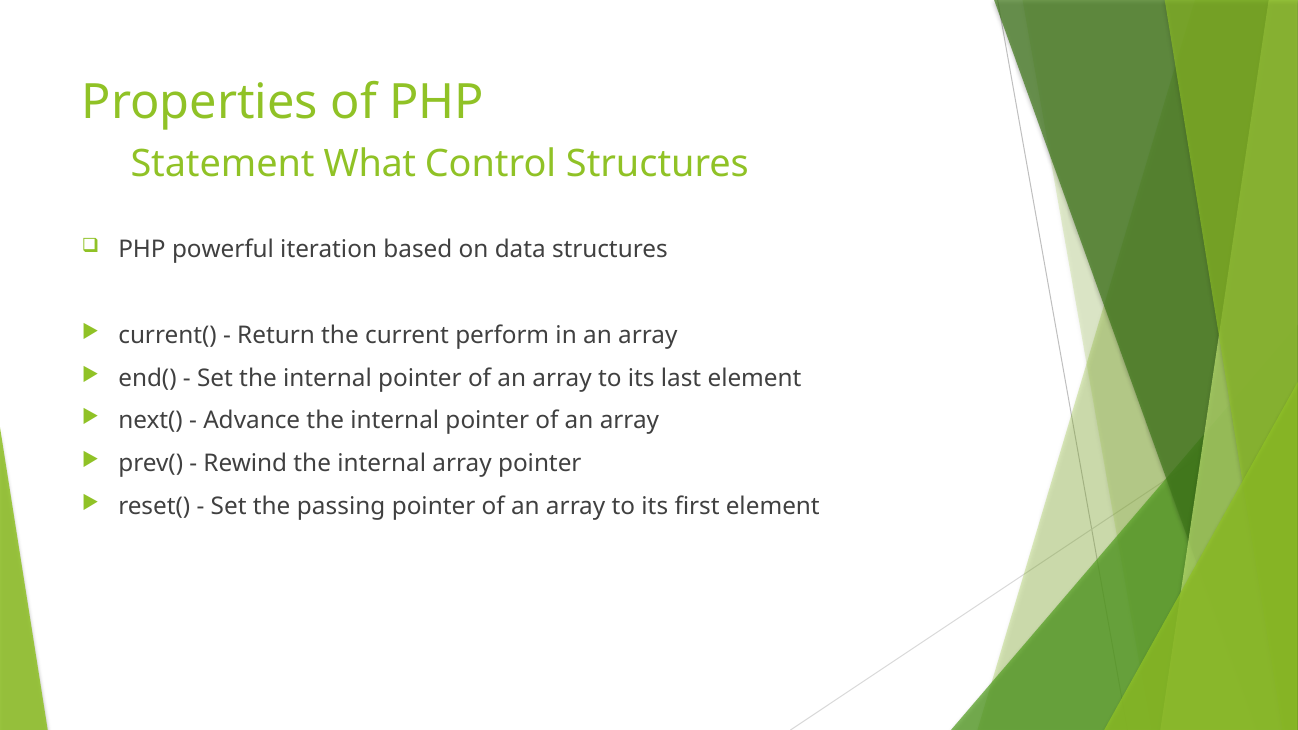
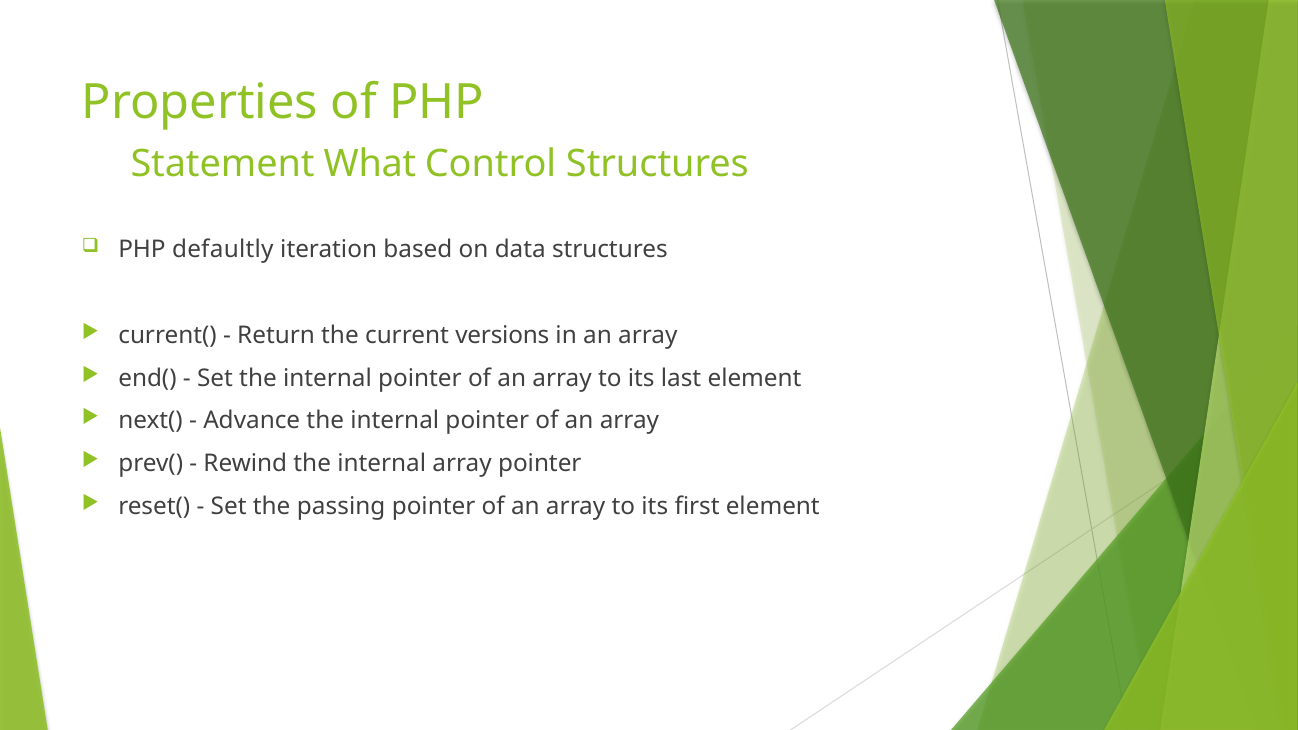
powerful: powerful -> defaultly (223, 250)
perform: perform -> versions (502, 335)
